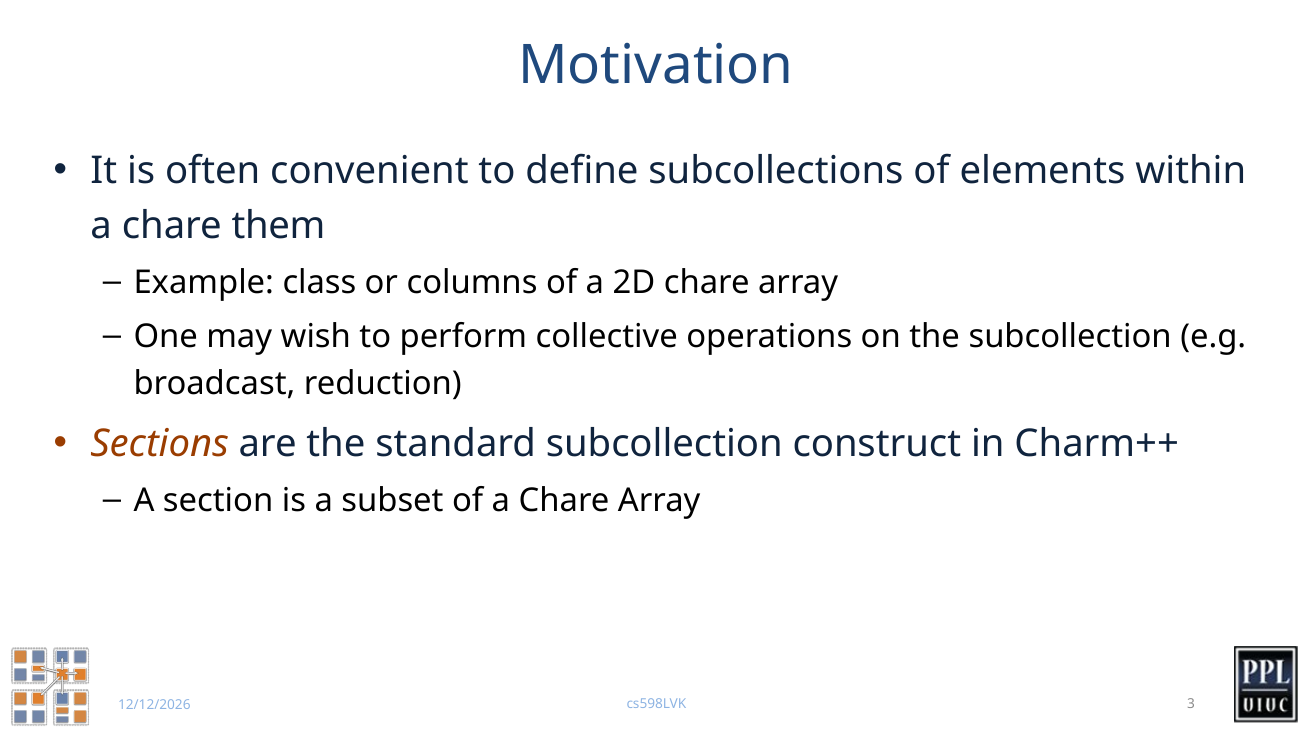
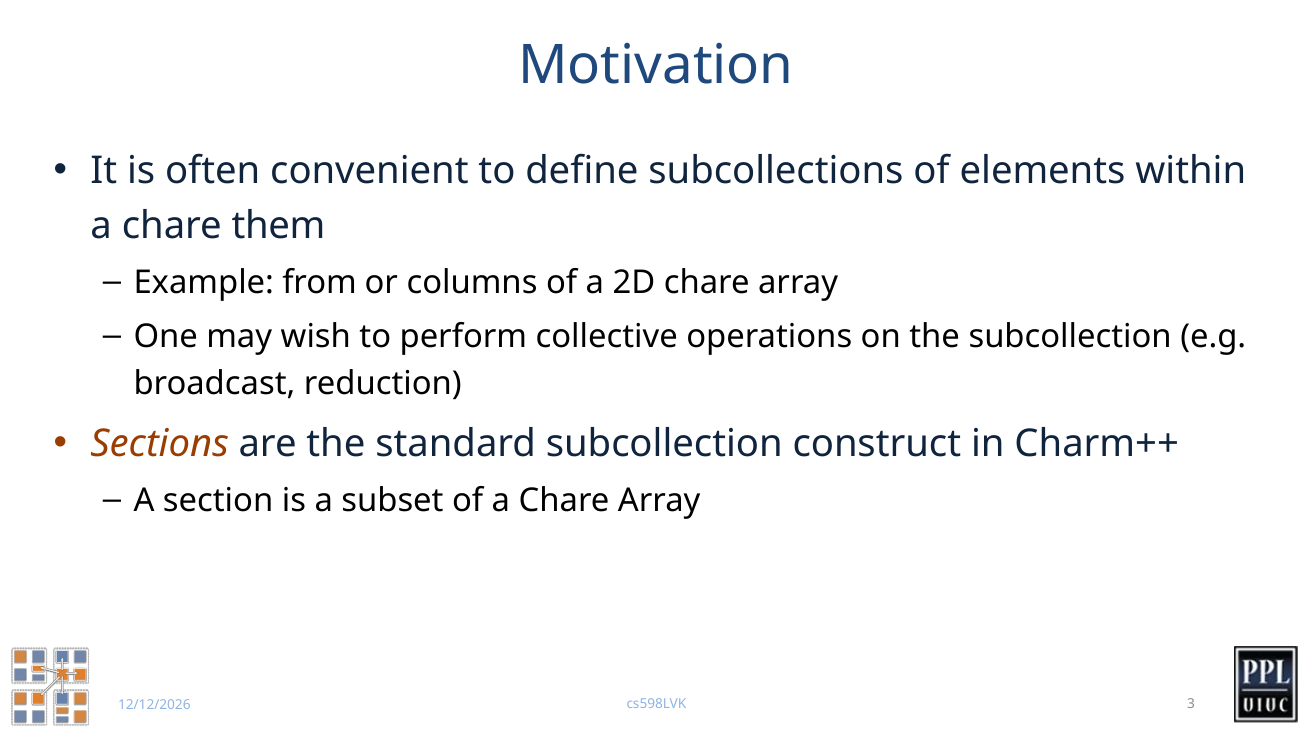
class: class -> from (319, 283)
